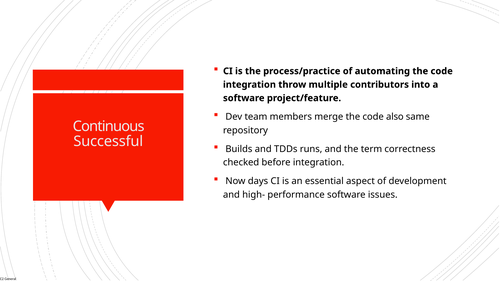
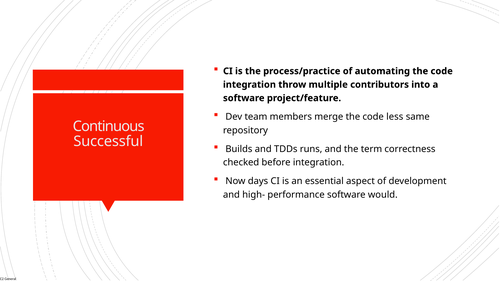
also: also -> less (395, 117)
issues: issues -> would (383, 195)
